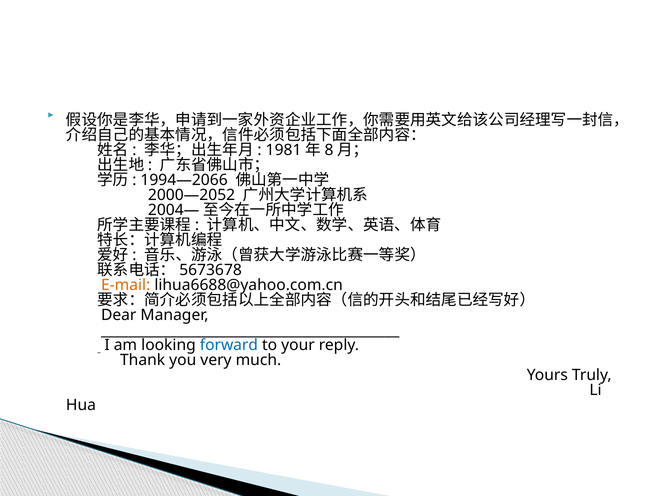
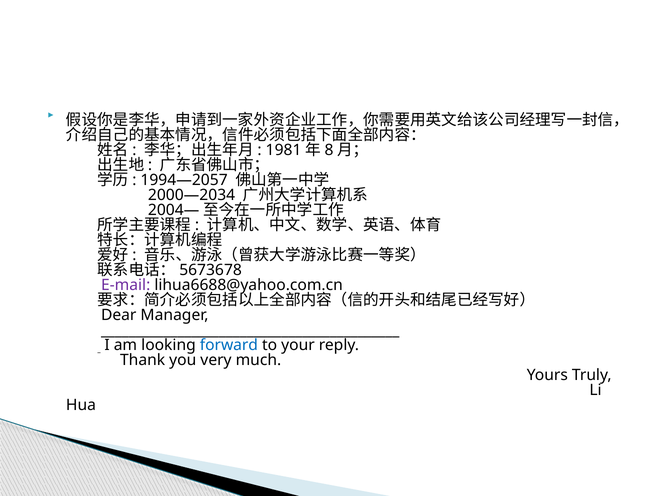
1994—2066: 1994—2066 -> 1994—2057 (184, 180)
2000—2052: 2000—2052 -> 2000—2034 (192, 195)
E-mail colour: orange -> purple (126, 285)
